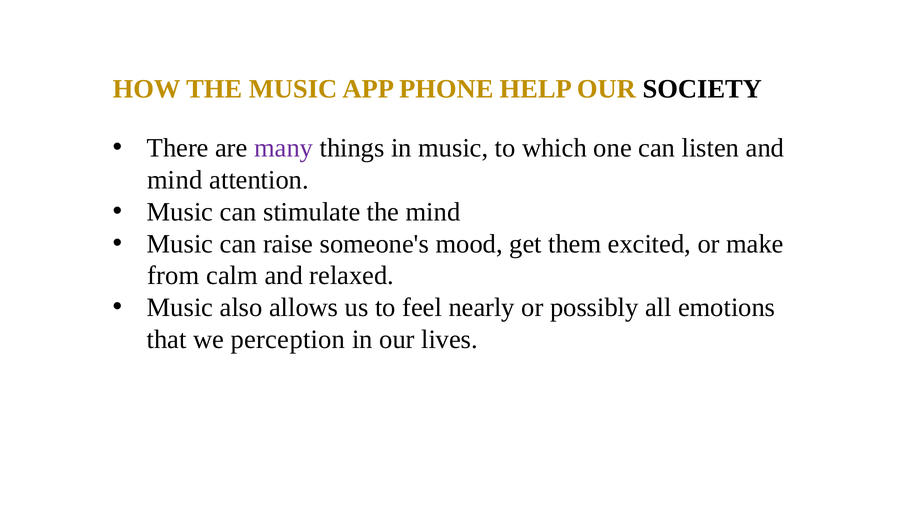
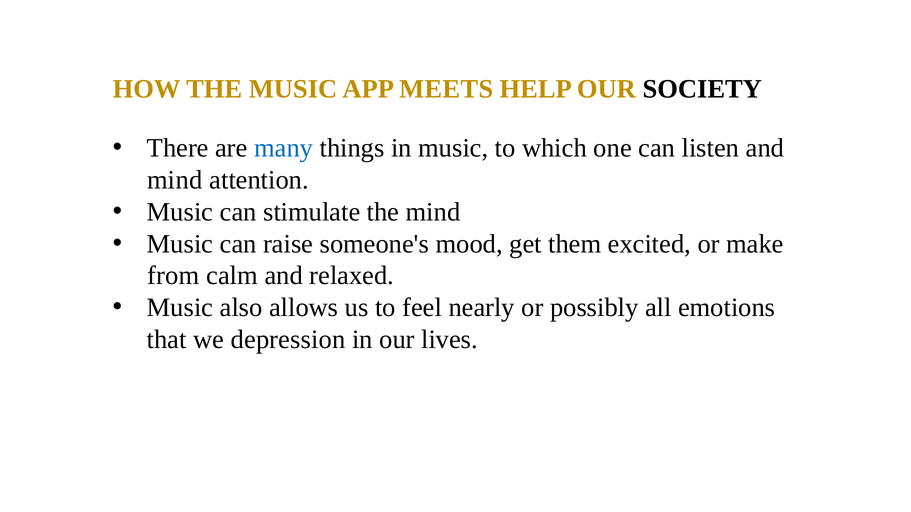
PHONE: PHONE -> MEETS (446, 89)
many colour: purple -> blue (284, 148)
perception: perception -> depression (288, 340)
